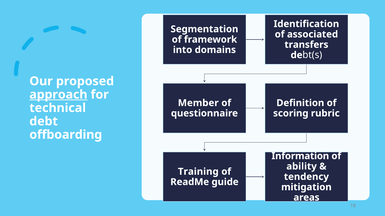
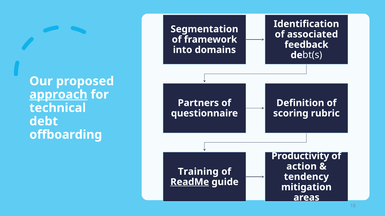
transfers: transfers -> feedback (306, 45)
Member: Member -> Partners (198, 103)
Information: Information -> Productivity (300, 156)
ability: ability -> action (302, 167)
ReadMe underline: none -> present (190, 182)
